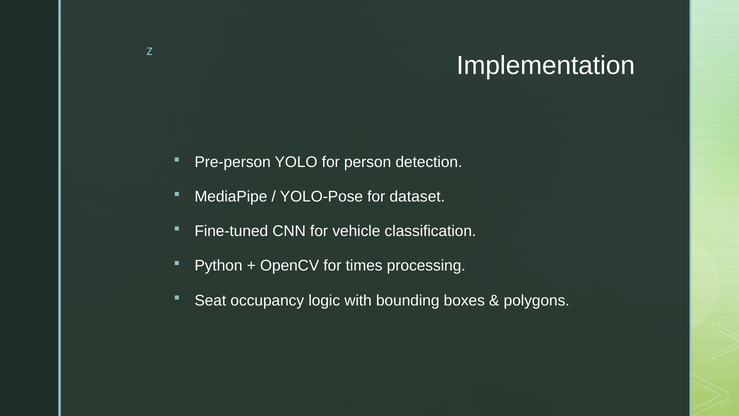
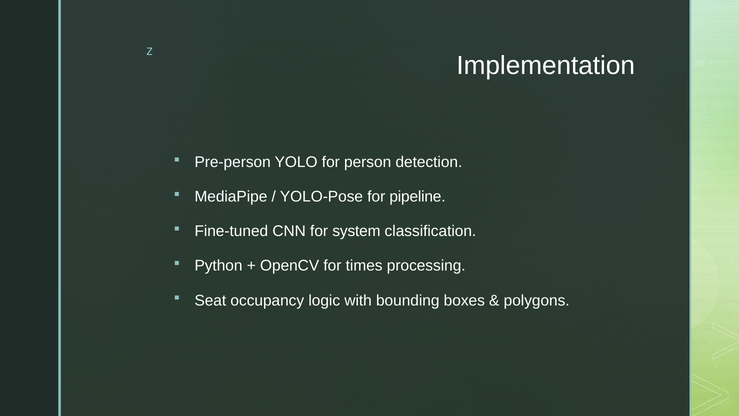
dataset: dataset -> pipeline (417, 197)
vehicle: vehicle -> system (356, 231)
